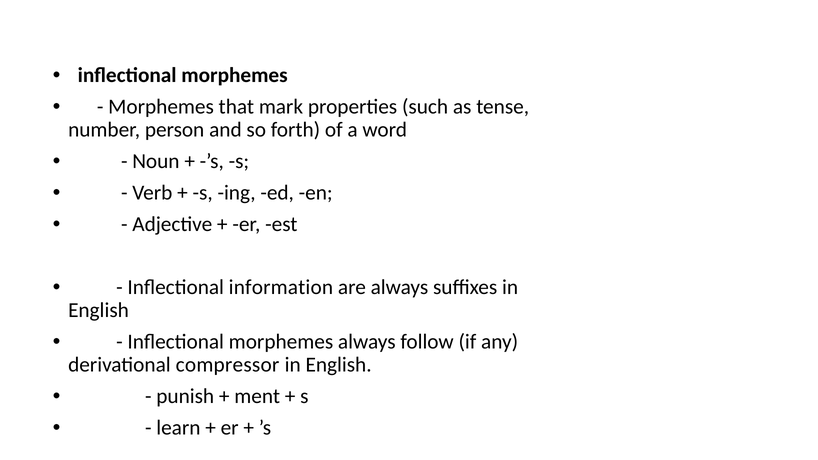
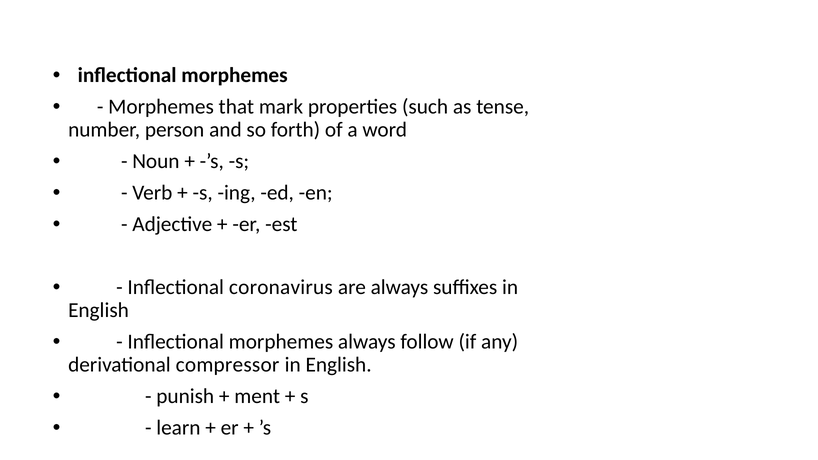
information: information -> coronavirus (281, 288)
